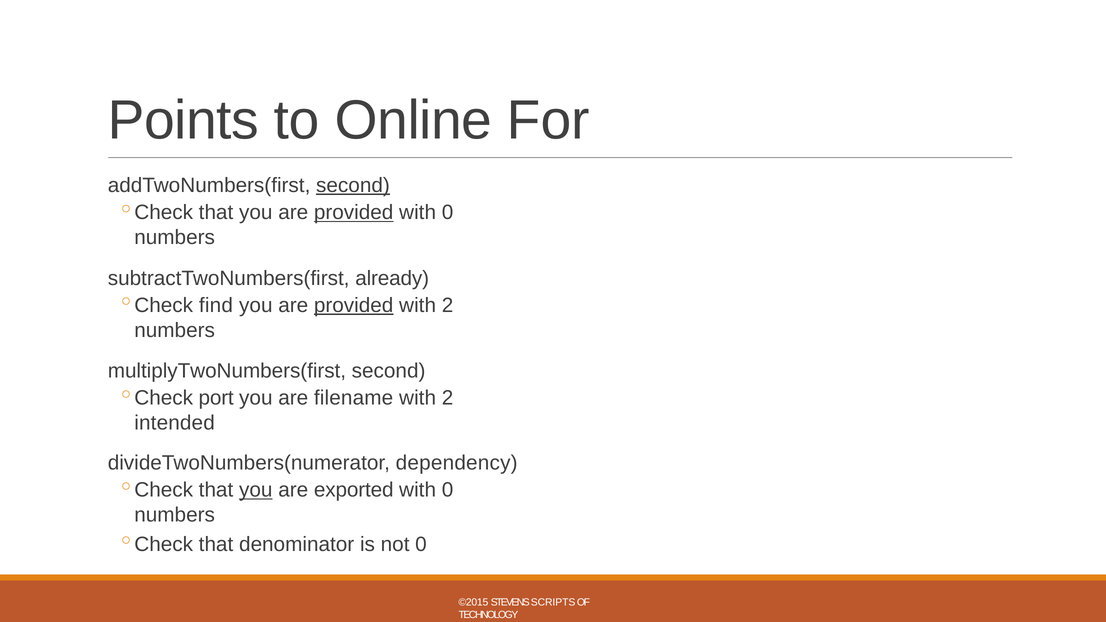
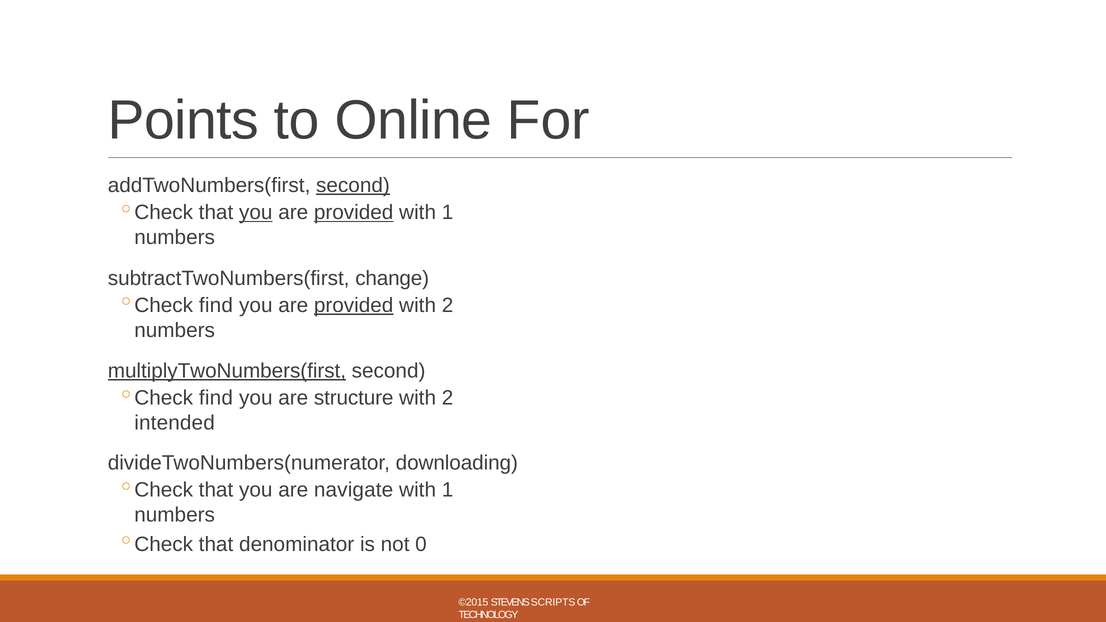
you underline: none -> present (256, 213)
0: 0 -> 1 (448, 213)
already: already -> change (392, 278)
multiplyTwoNumbers(first underline: none -> present (227, 371)
port: port -> find (216, 398)
filename: filename -> structure (354, 398)
dependency: dependency -> downloading (457, 463)
you underline: present -> none (256, 490)
exported: exported -> navigate (354, 490)
0: 0 -> 1 (448, 490)
